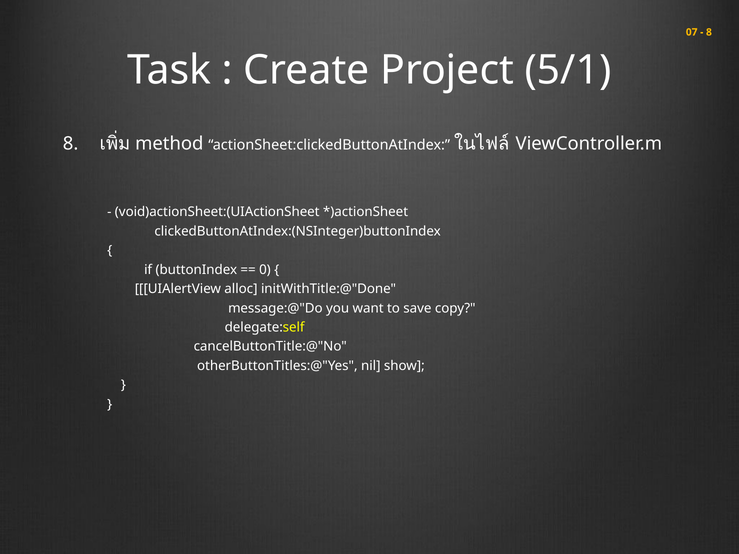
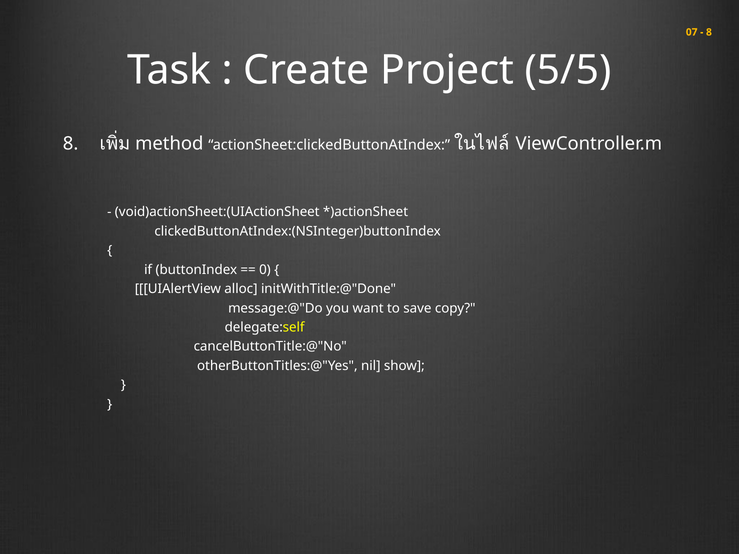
5/1: 5/1 -> 5/5 (568, 70)
